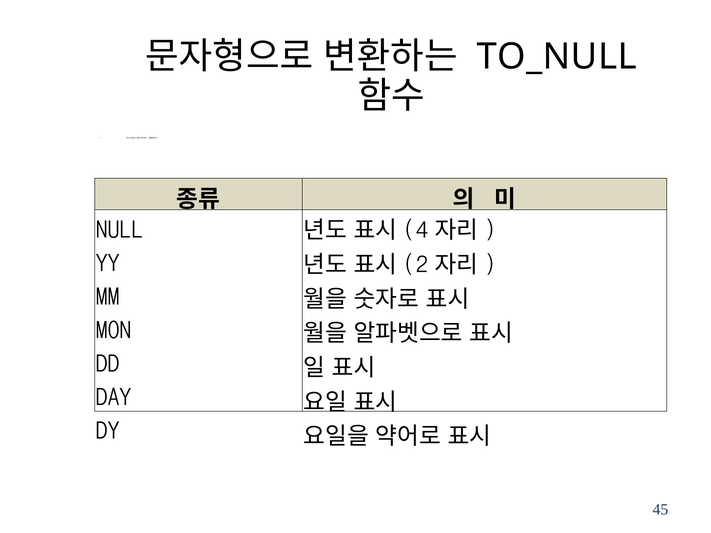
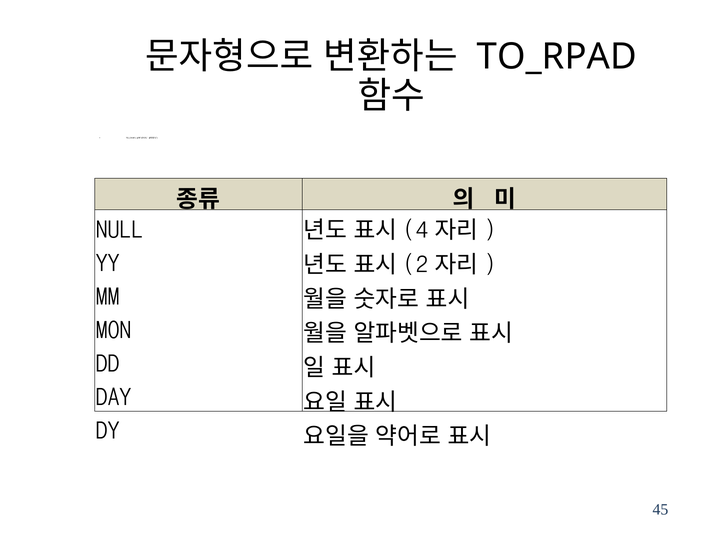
TO_NULL: TO_NULL -> TO_RPAD (557, 57)
